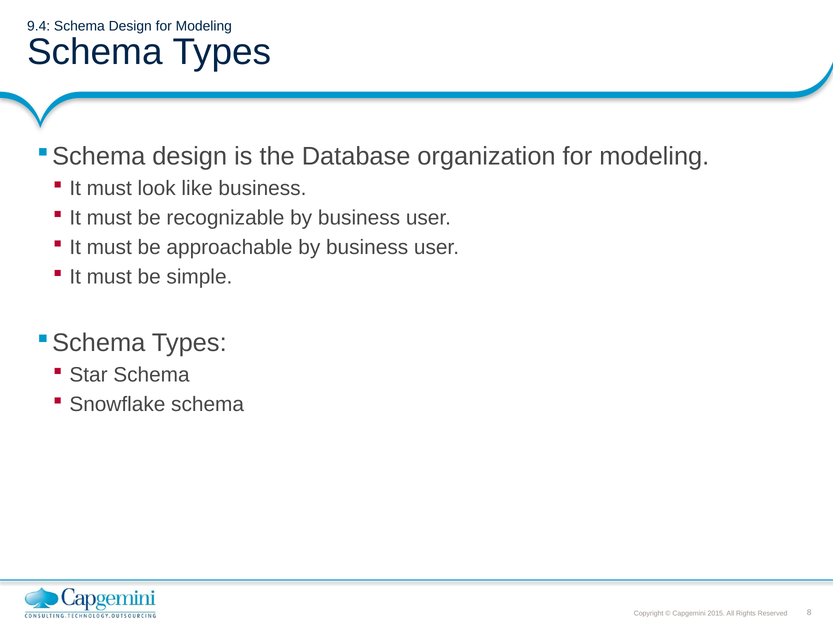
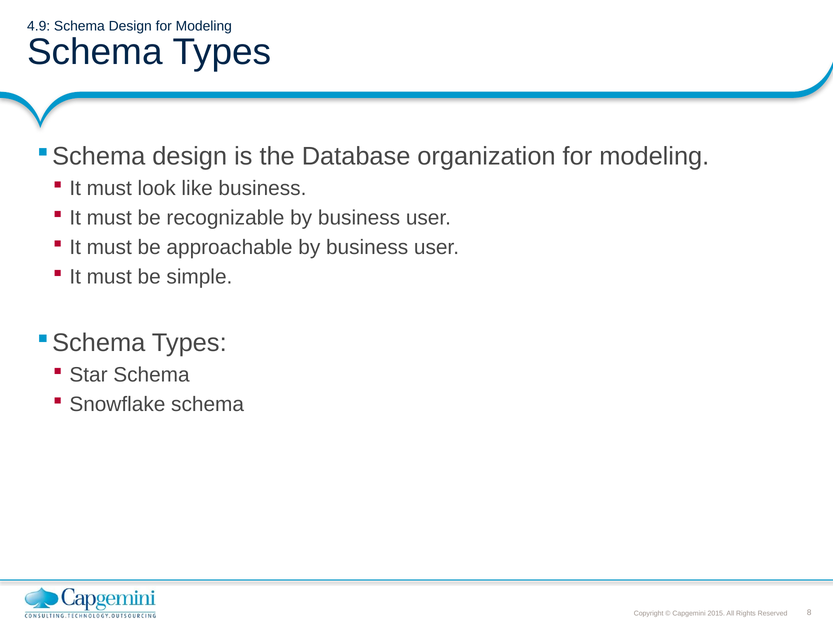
9.4: 9.4 -> 4.9 (39, 26)
